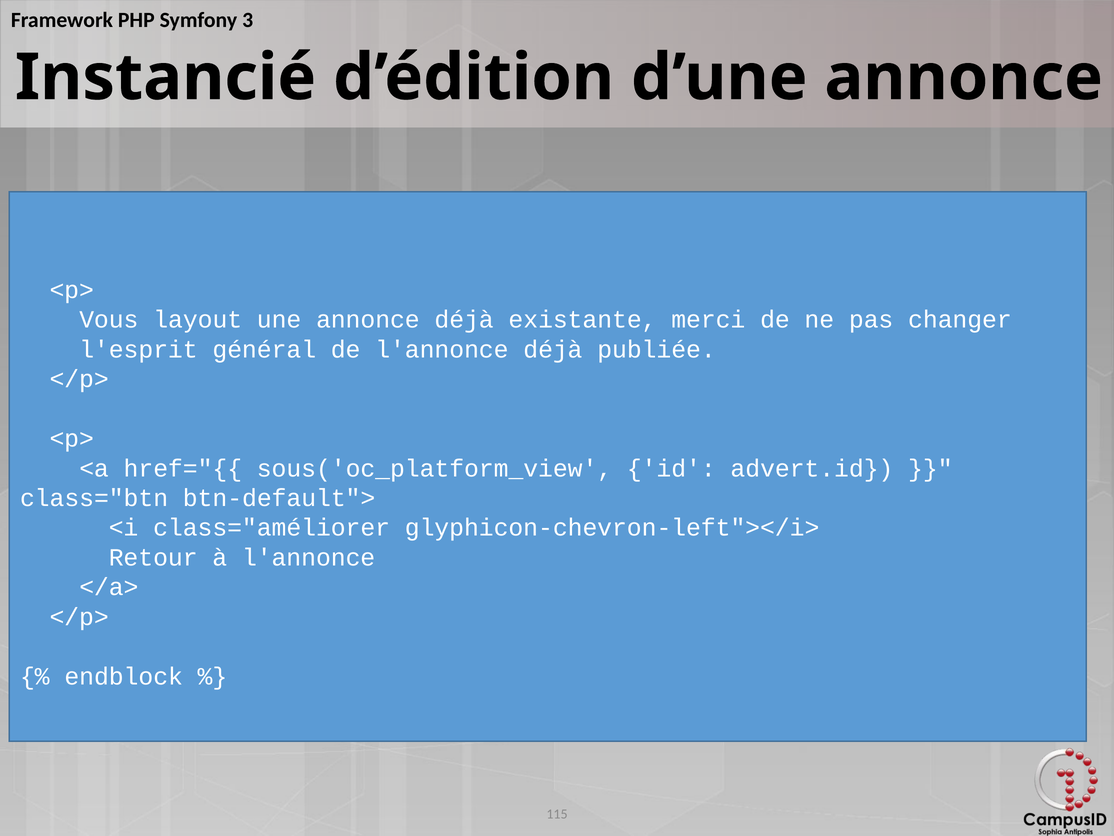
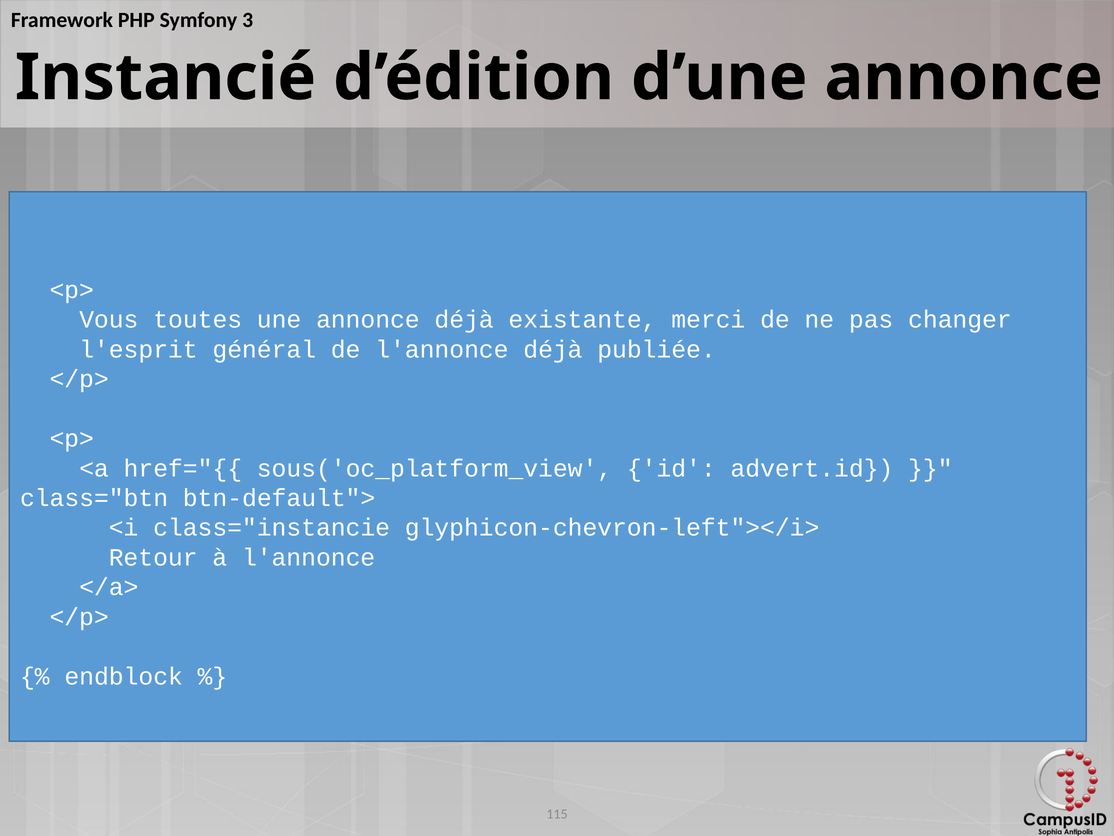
layout: layout -> toutes (198, 320)
class="améliorer: class="améliorer -> class="instancie (272, 527)
